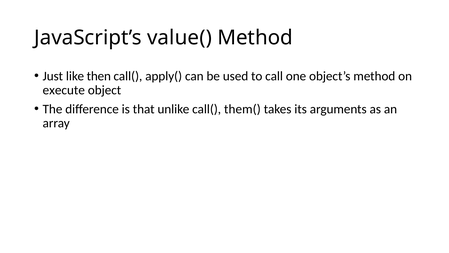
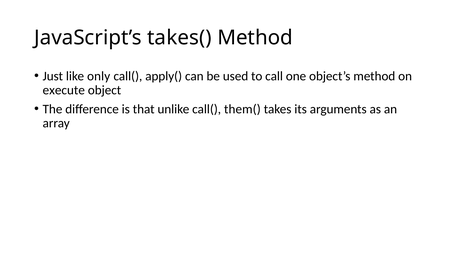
value(: value( -> takes( (179, 38)
then: then -> only (99, 76)
